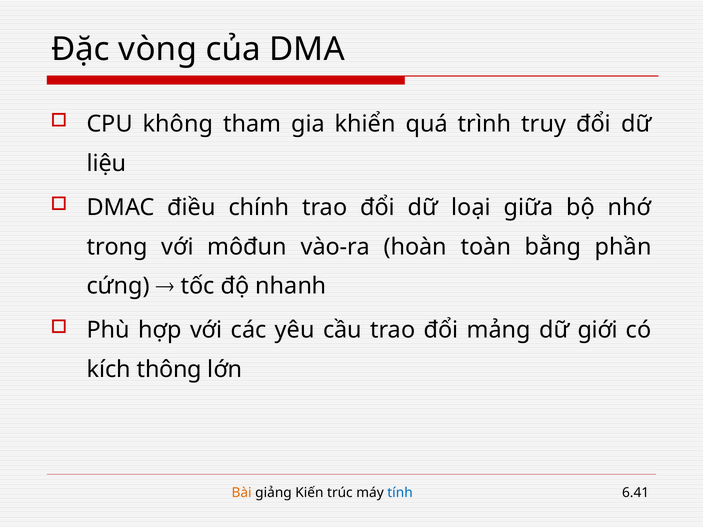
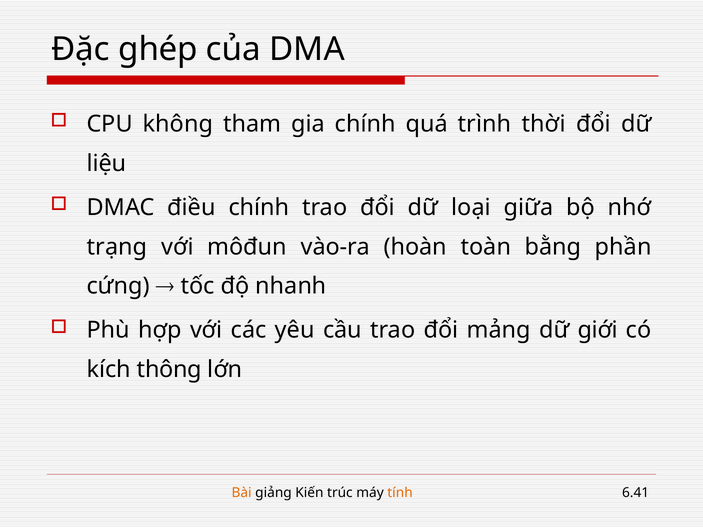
vòng: vòng -> ghép (158, 49)
gia khiển: khiển -> chính (365, 124)
truy: truy -> thời (544, 124)
trong: trong -> trạng (117, 247)
tính colour: blue -> orange (400, 493)
